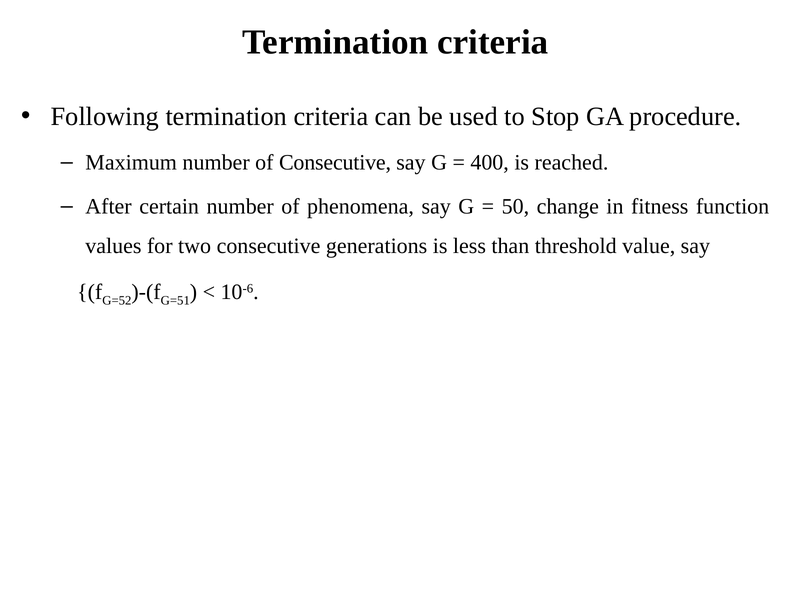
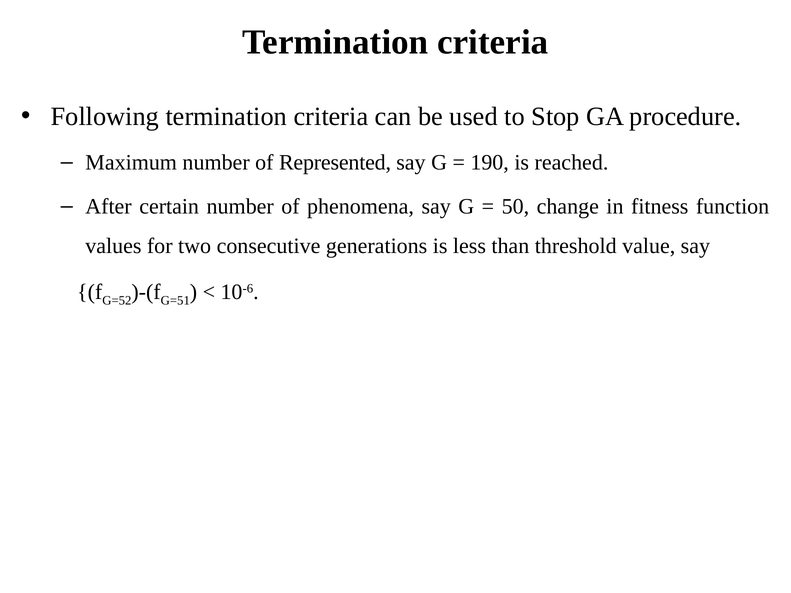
of Consecutive: Consecutive -> Represented (335, 163)
400: 400 -> 190 (490, 163)
